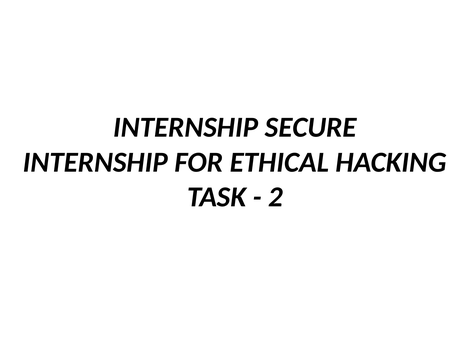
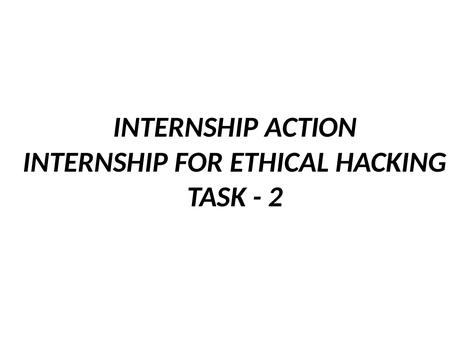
SECURE: SECURE -> ACTION (311, 128)
